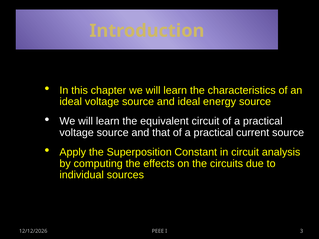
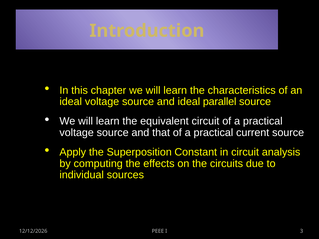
energy: energy -> parallel (220, 102)
